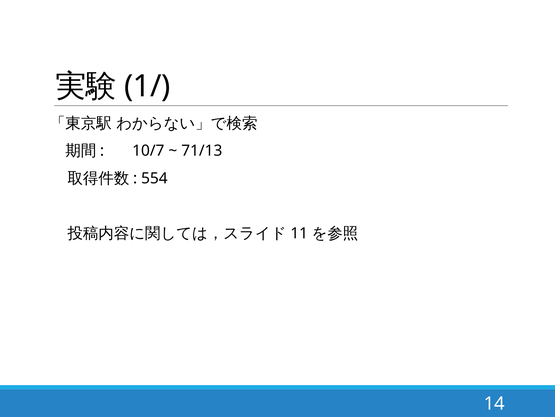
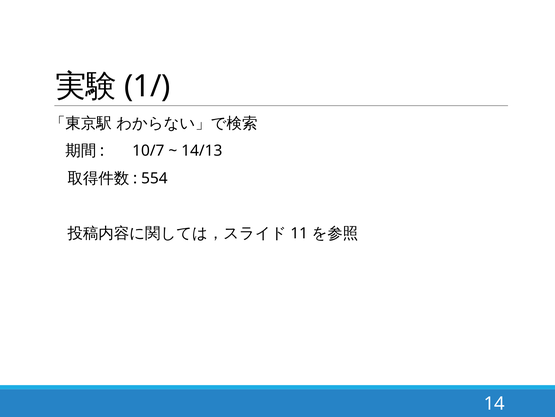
71/13: 71/13 -> 14/13 (202, 150)
